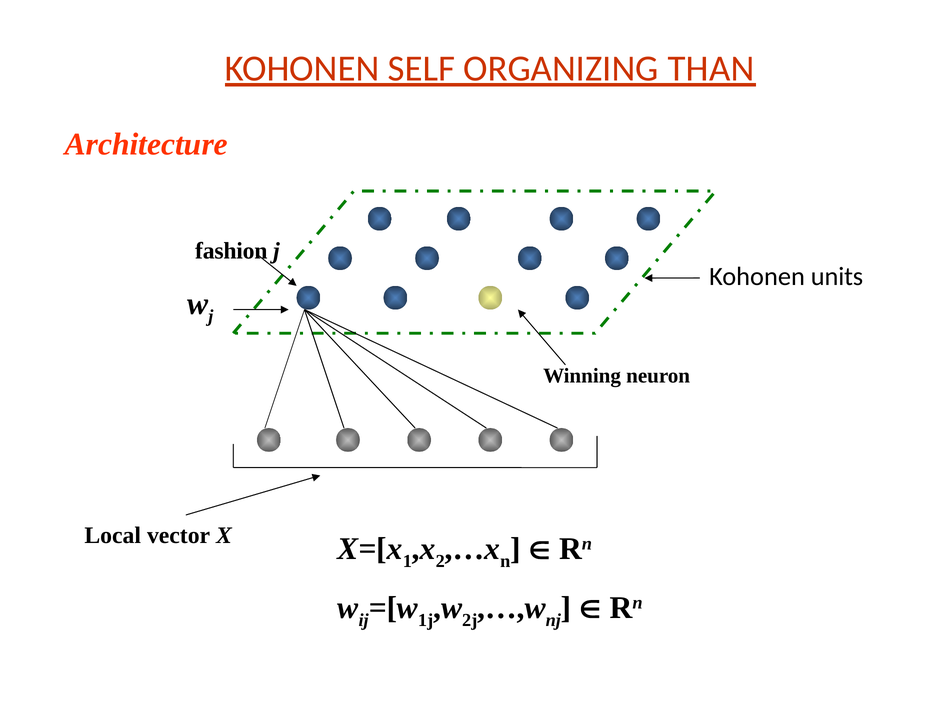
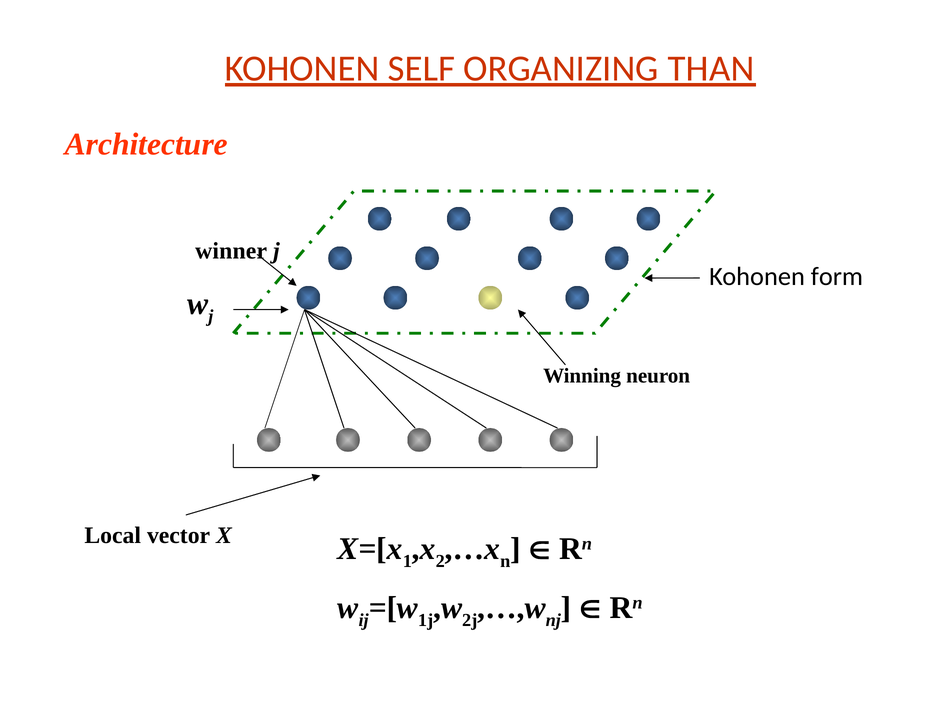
fashion: fashion -> winner (231, 251)
units: units -> form (837, 277)
